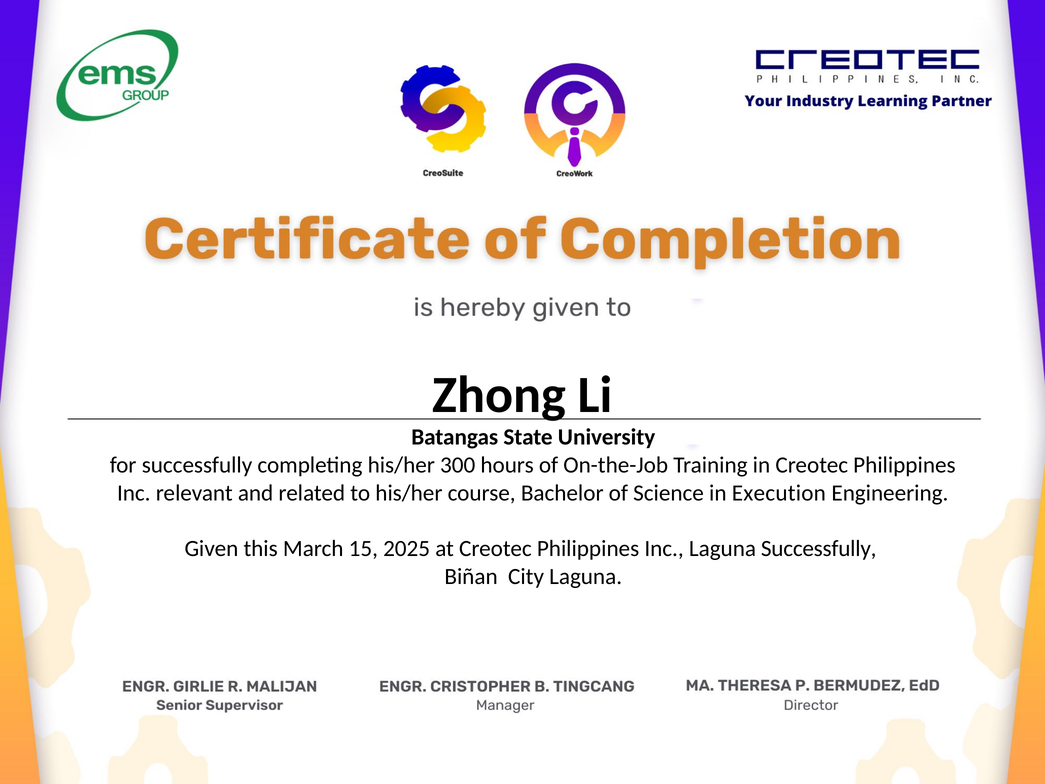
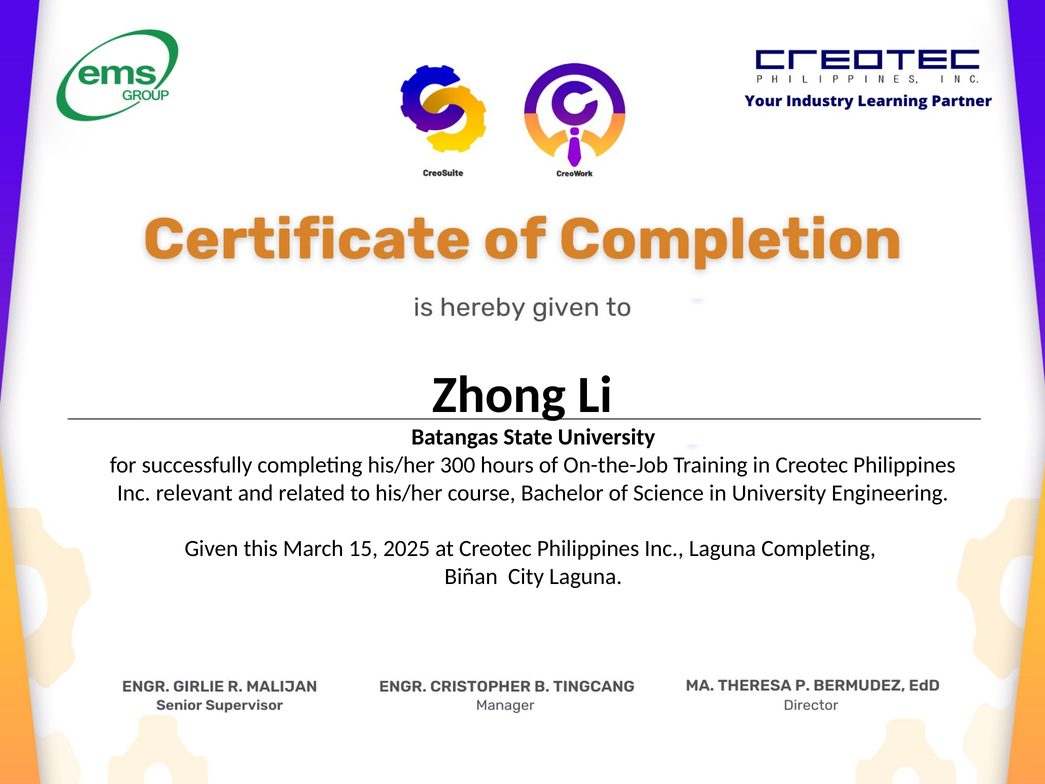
in Execution: Execution -> University (779, 493)
Laguna Successfully: Successfully -> Completing (819, 548)
